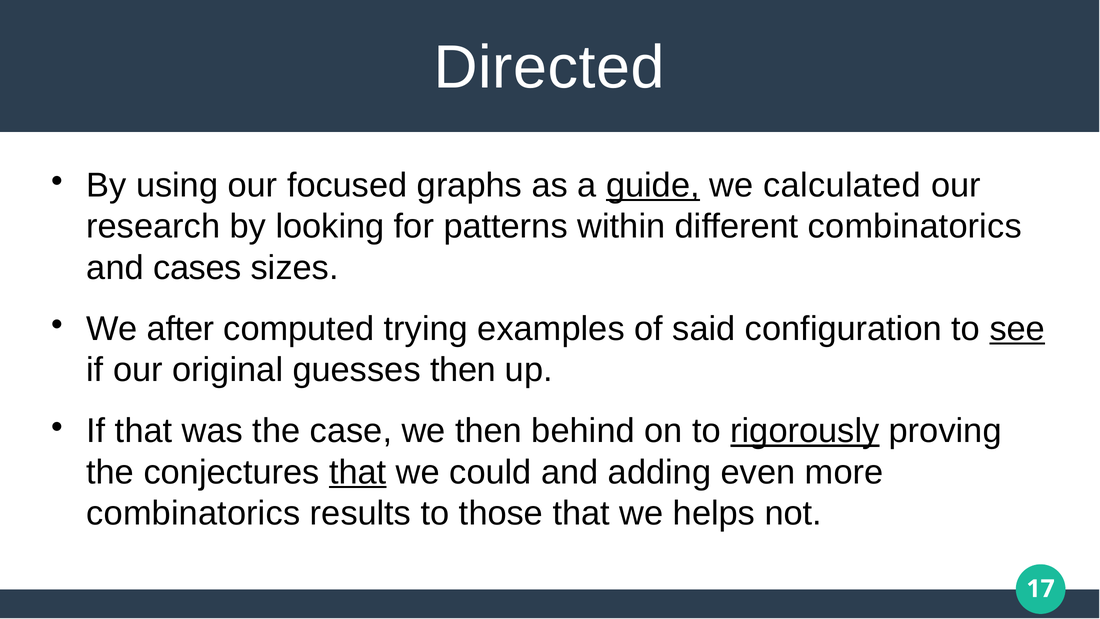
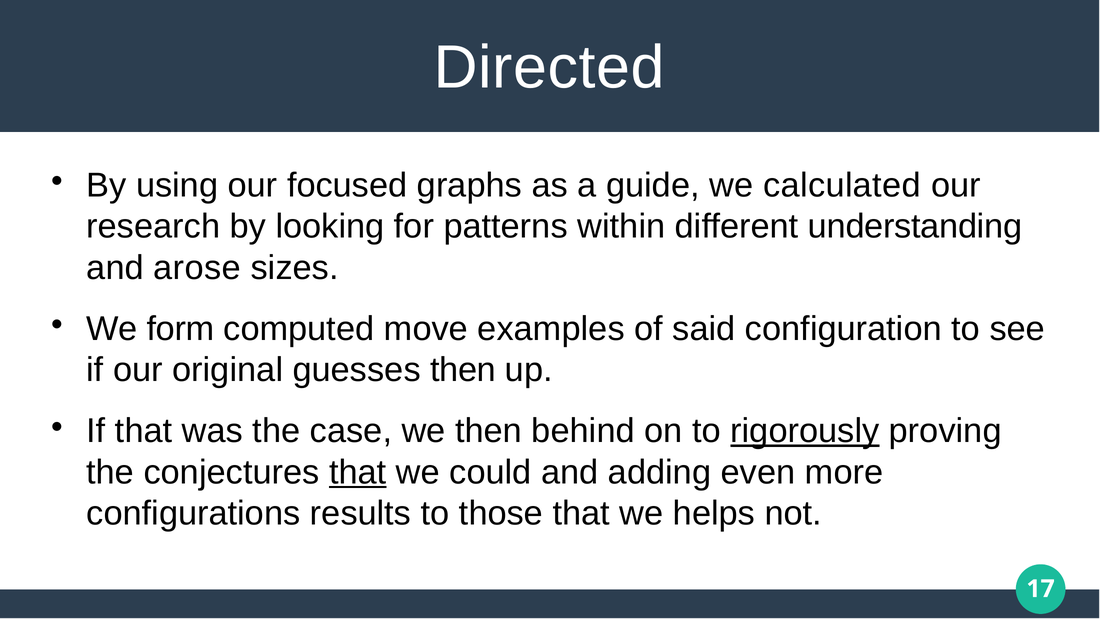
guide underline: present -> none (653, 185)
different combinatorics: combinatorics -> understanding (915, 226)
cases: cases -> arose (197, 268)
after: after -> form (181, 329)
trying: trying -> move (426, 329)
see underline: present -> none (1017, 329)
combinatorics: combinatorics -> configurations (193, 513)
